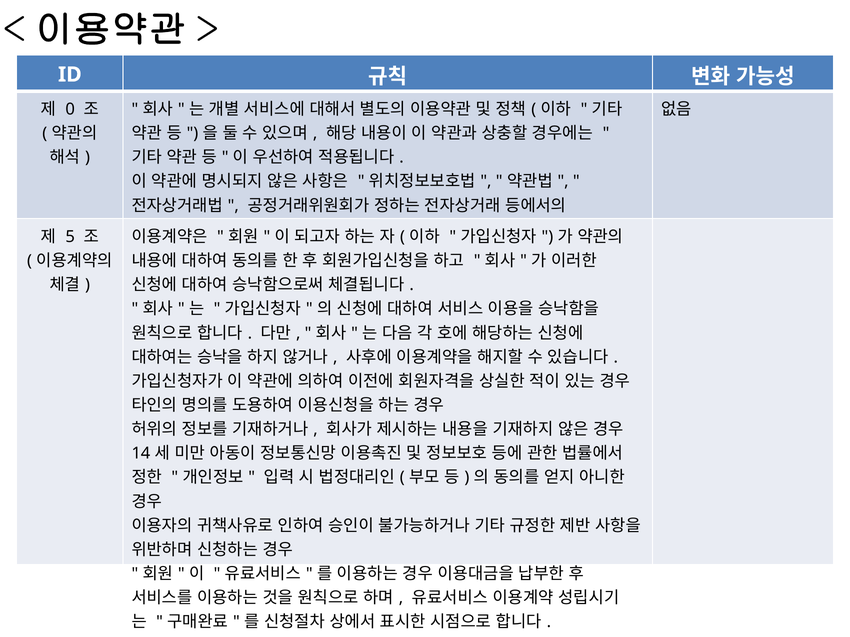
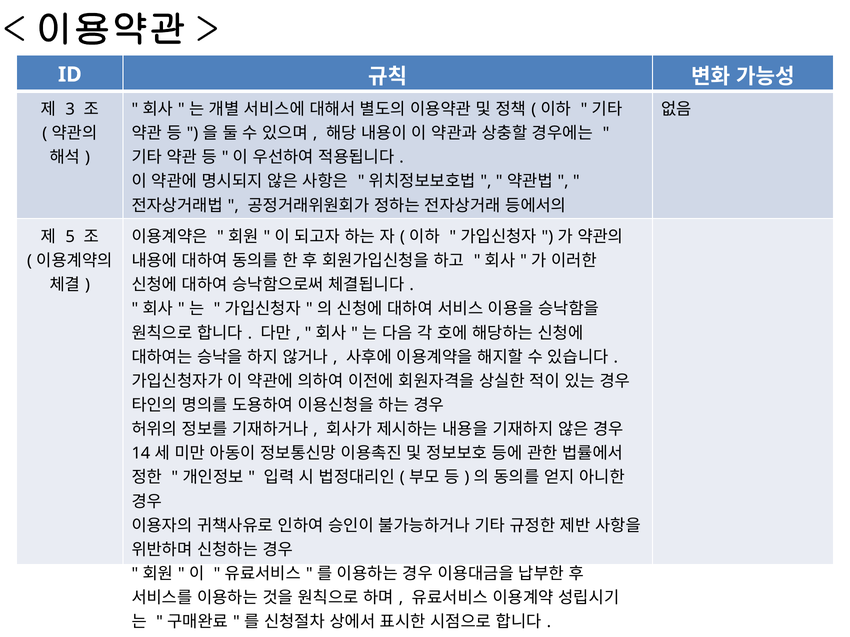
0: 0 -> 3 (70, 109)
